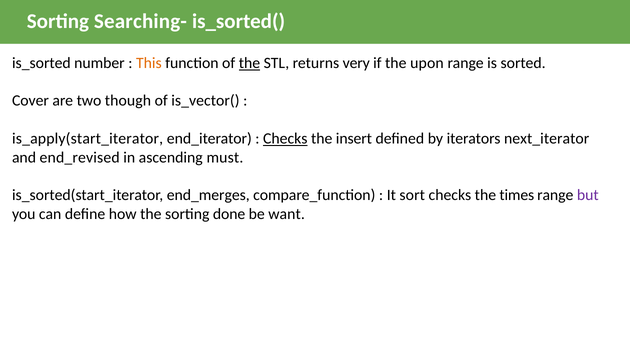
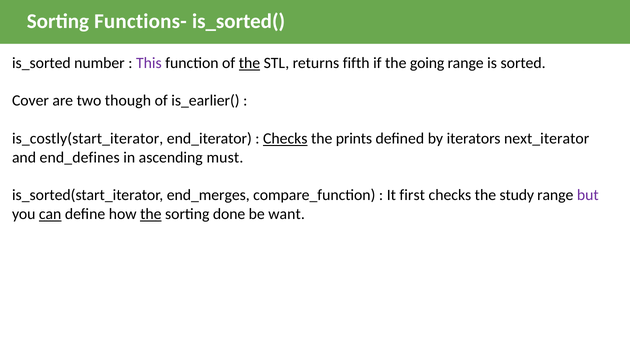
Searching-: Searching- -> Functions- (140, 21)
This colour: orange -> purple (149, 63)
very: very -> fifth (356, 63)
upon: upon -> going (427, 63)
is_vector(: is_vector( -> is_earlier( (205, 101)
is_apply(start_iterator: is_apply(start_iterator -> is_costly(start_iterator (88, 139)
insert: insert -> prints (354, 139)
end_revised: end_revised -> end_defines (80, 158)
sort: sort -> first (412, 195)
times: times -> study (517, 195)
can underline: none -> present (50, 214)
the underline: none -> present (151, 214)
